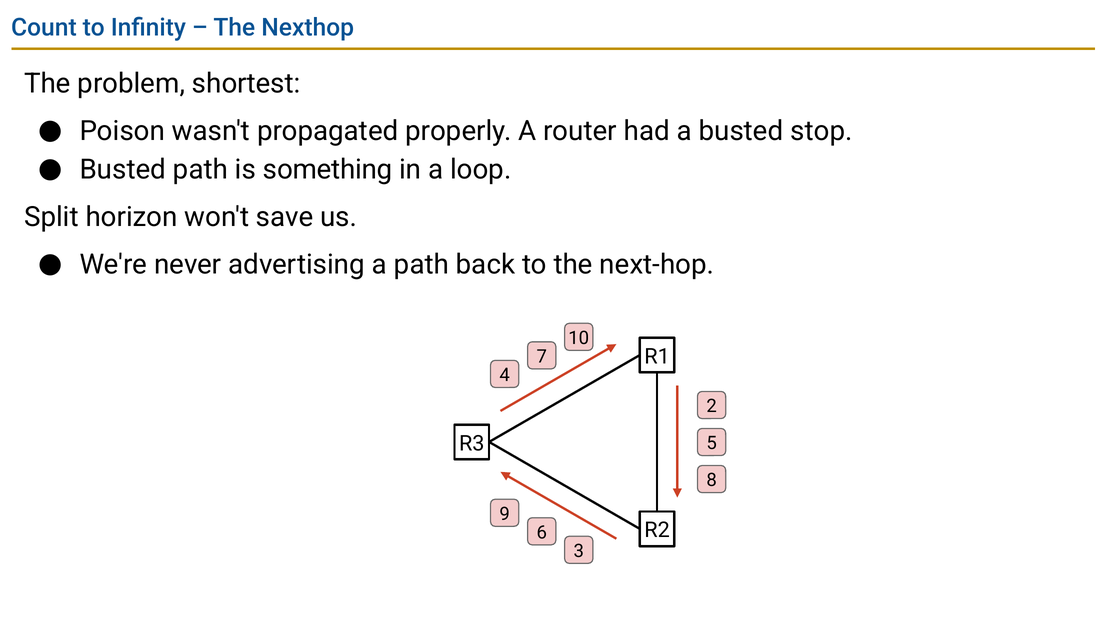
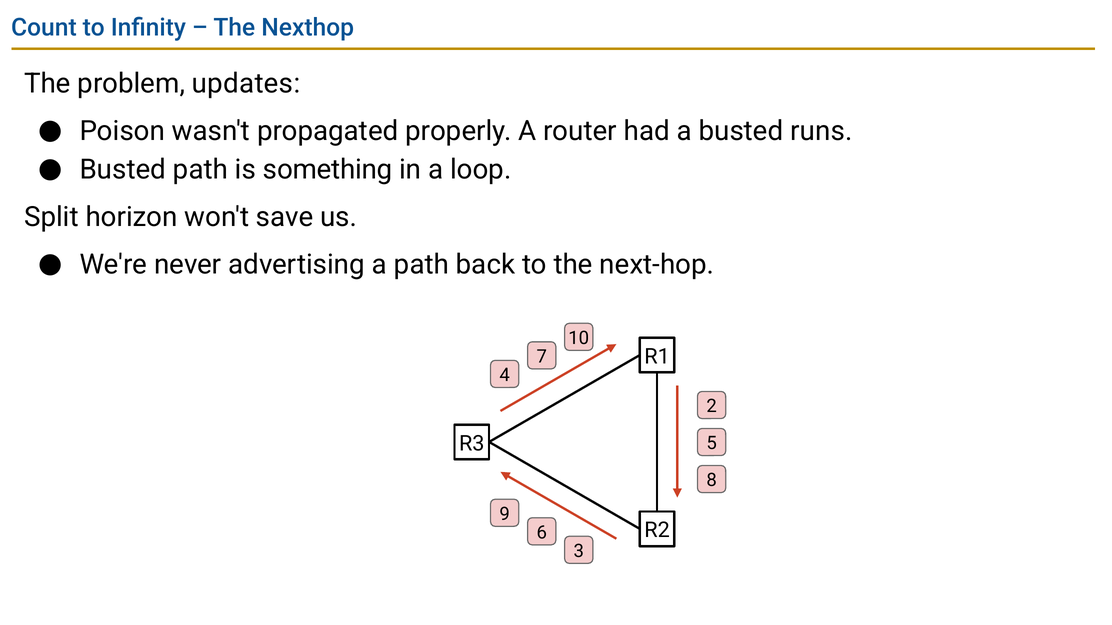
shortest: shortest -> updates (246, 84)
stop: stop -> runs (821, 131)
